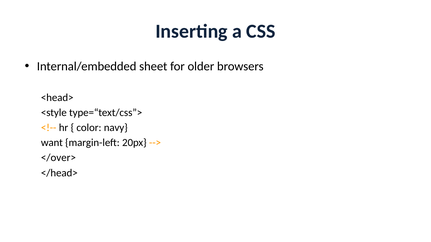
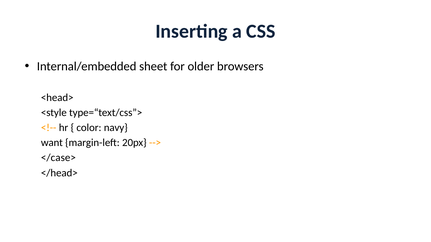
</over>: </over> -> </case> (58, 158)
